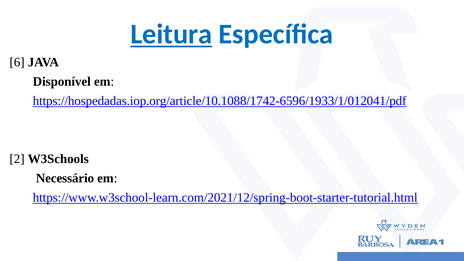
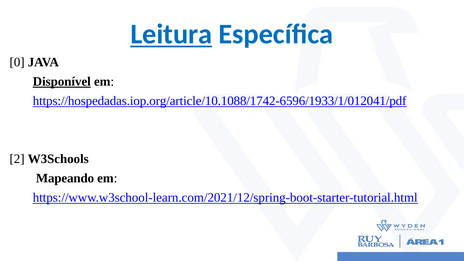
6: 6 -> 0 (17, 62)
Disponível underline: none -> present (62, 82)
Necessário: Necessário -> Mapeando (65, 178)
